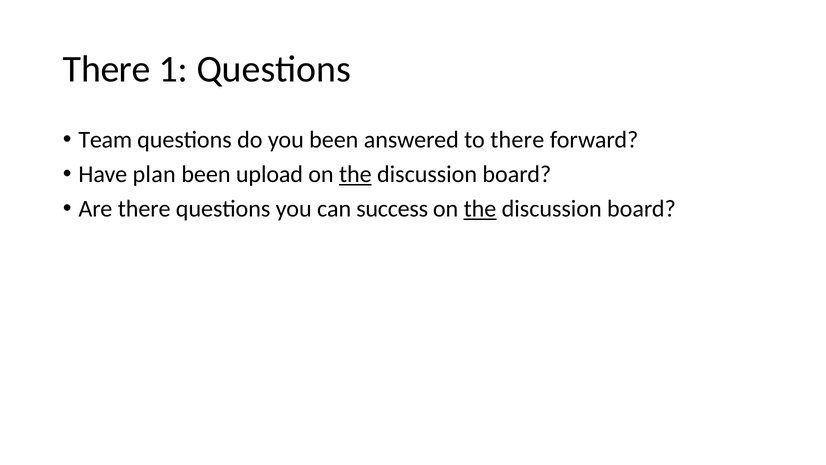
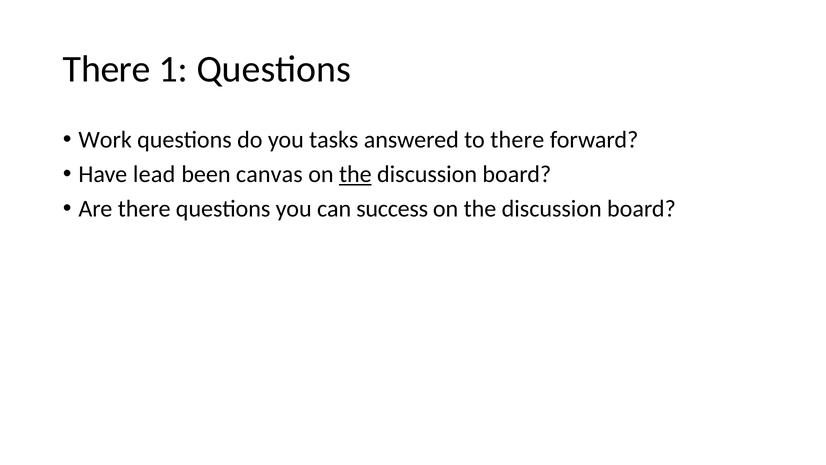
Team: Team -> Work (105, 140)
you been: been -> tasks (334, 140)
plan: plan -> lead (154, 174)
upload: upload -> canvas (269, 174)
the underline: present -> none (480, 209)
